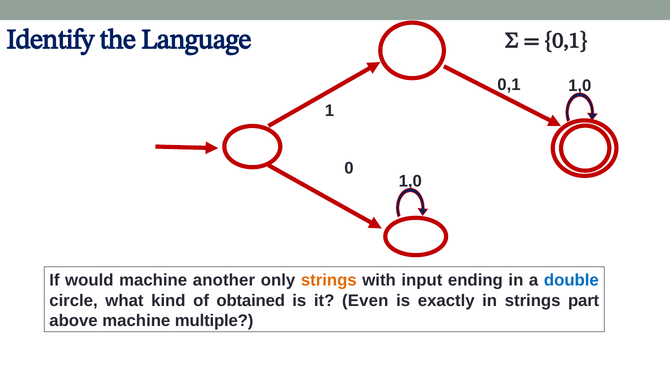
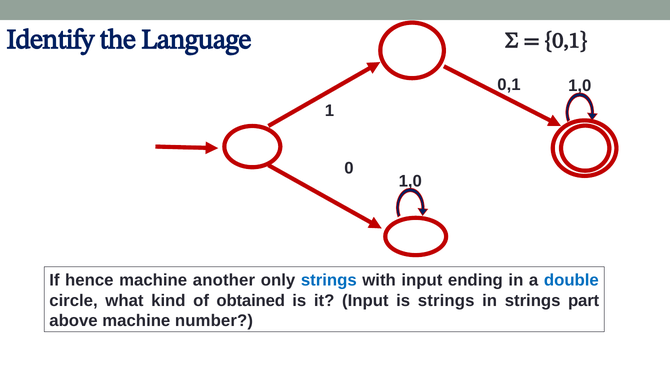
would: would -> hence (89, 280)
strings colour: orange -> blue (329, 280)
it Even: Even -> Input (365, 301)
is exactly: exactly -> strings (446, 301)
multiple: multiple -> number (214, 321)
